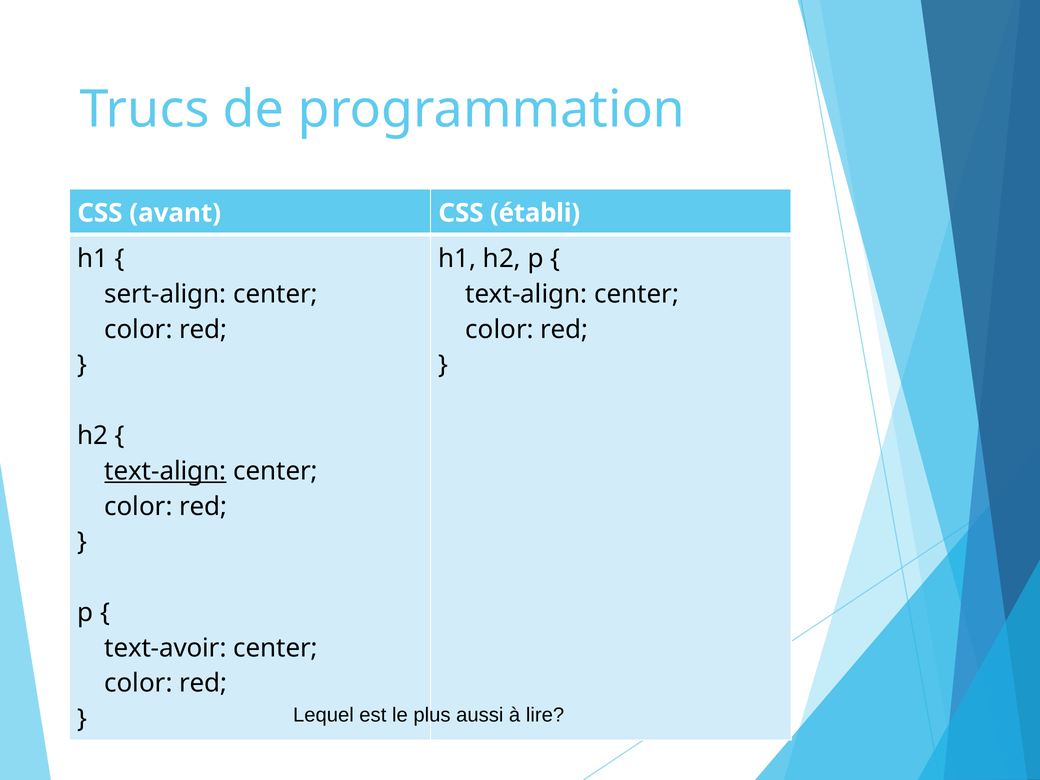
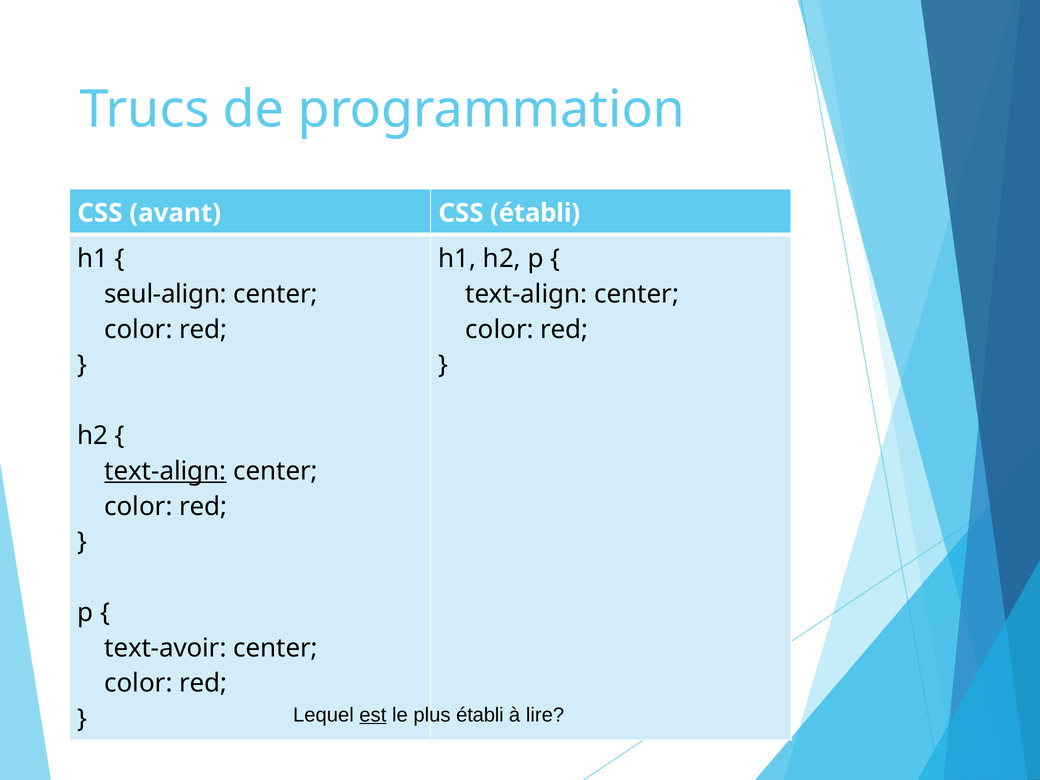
sert-align: sert-align -> seul-align (165, 294)
est underline: none -> present (373, 715)
plus aussi: aussi -> établi (480, 715)
